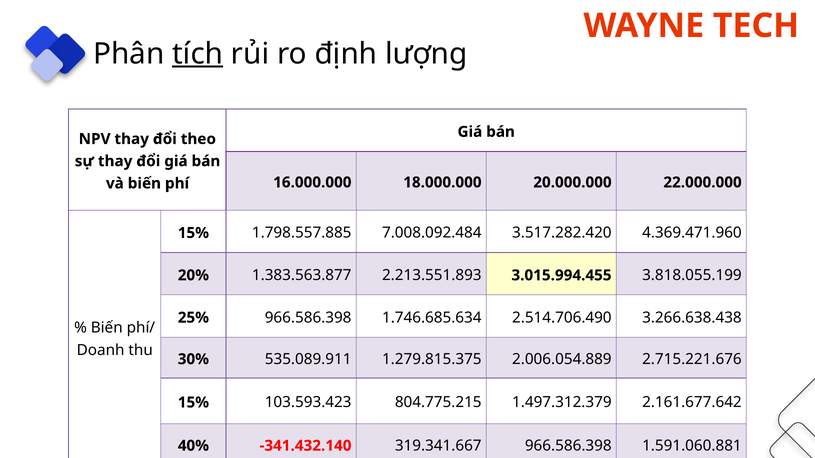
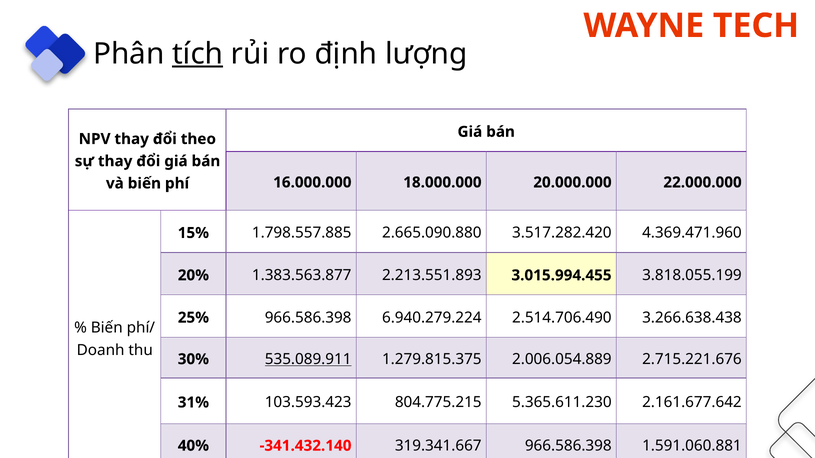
7.008.092.484: 7.008.092.484 -> 2.665.090.880 (432, 233)
1.746.685.634: 1.746.685.634 -> 6.940.279.224 (432, 318)
535.089.911 underline: none -> present (308, 359)
15%: 15% -> 31% (193, 403)
1.497.312.379: 1.497.312.379 -> 5.365.611.230 (562, 403)
